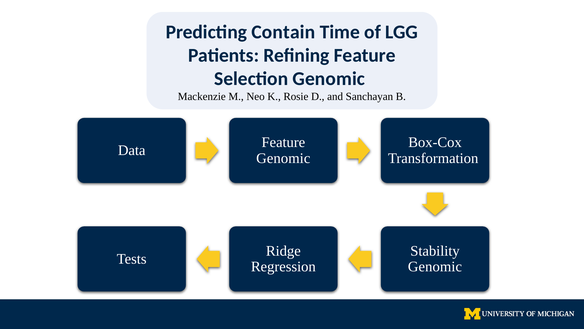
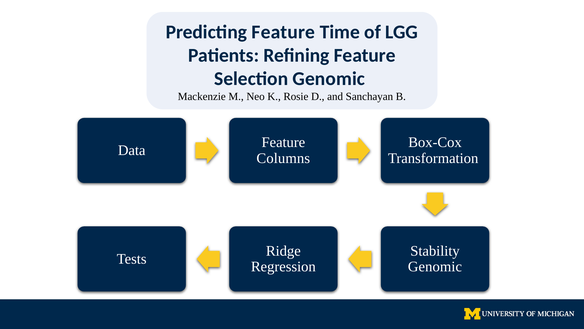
Predicting Contain: Contain -> Feature (283, 32)
Genomic: Genomic -> Columns (283, 158)
